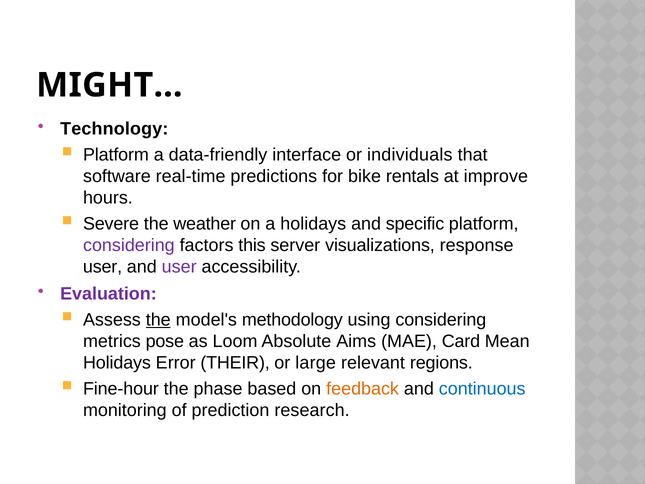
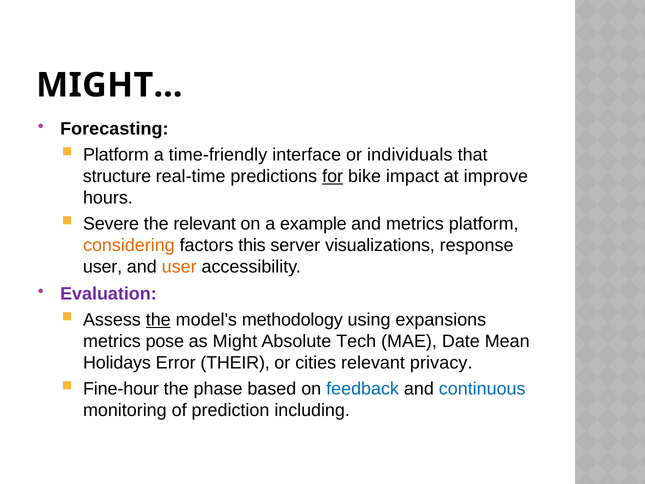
Technology: Technology -> Forecasting (114, 129)
data-friendly: data-friendly -> time-friendly (218, 155)
software: software -> structure (117, 176)
for underline: none -> present (333, 176)
rentals: rentals -> impact (412, 176)
the weather: weather -> relevant (205, 224)
a holidays: holidays -> example (313, 224)
and specific: specific -> metrics (415, 224)
considering colour: purple -> orange (129, 245)
user colour: purple -> orange (179, 267)
using considering: considering -> expansions (441, 320)
Loom: Loom -> Might (235, 341)
Aims: Aims -> Tech (356, 341)
Card: Card -> Date (461, 341)
large: large -> cities (316, 363)
regions: regions -> privacy (441, 363)
feedback colour: orange -> blue (363, 389)
research: research -> including (312, 410)
